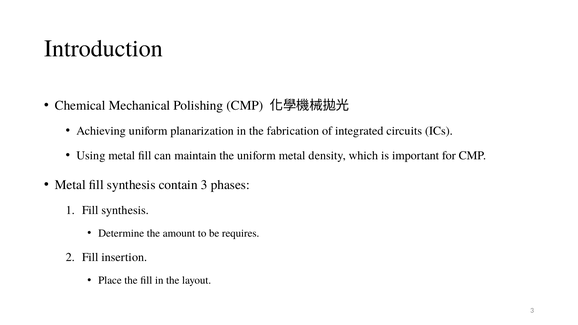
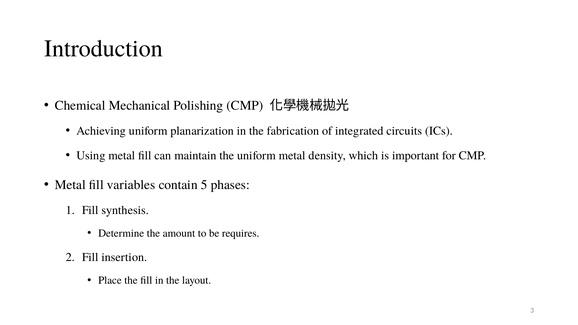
Metal fill synthesis: synthesis -> variables (131, 185)
contain 3: 3 -> 5 (204, 185)
